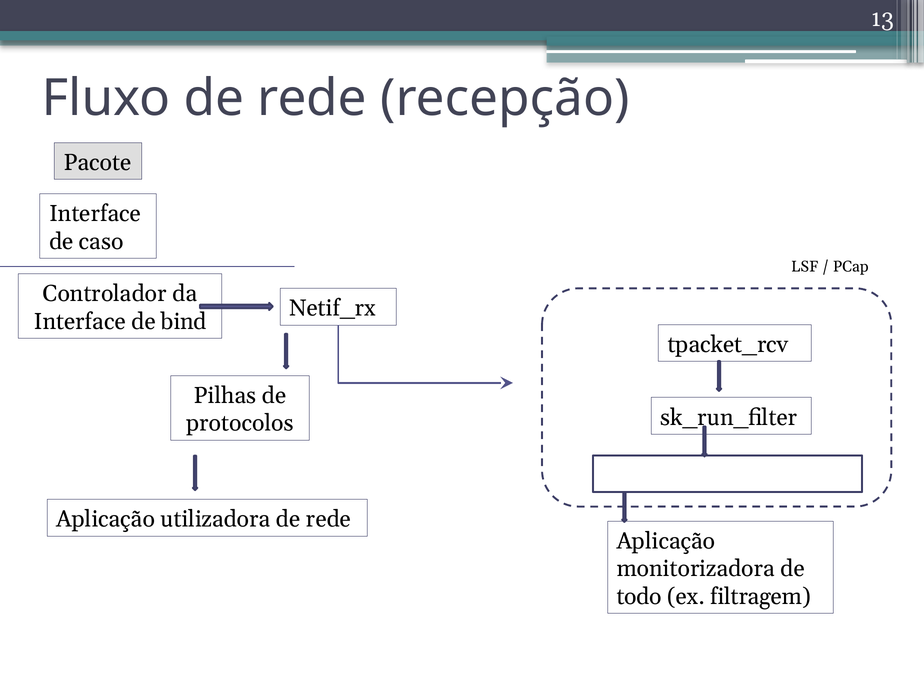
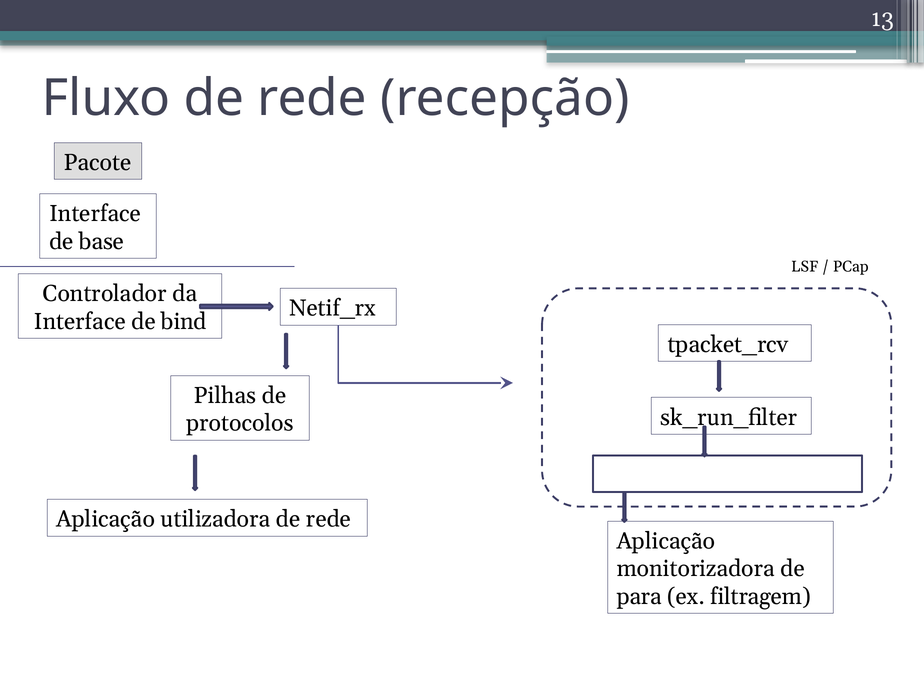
caso: caso -> base (101, 241)
todo: todo -> para (639, 597)
